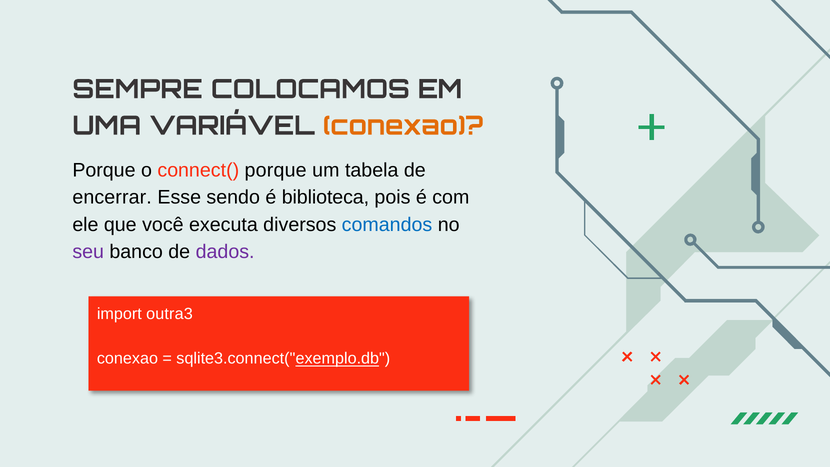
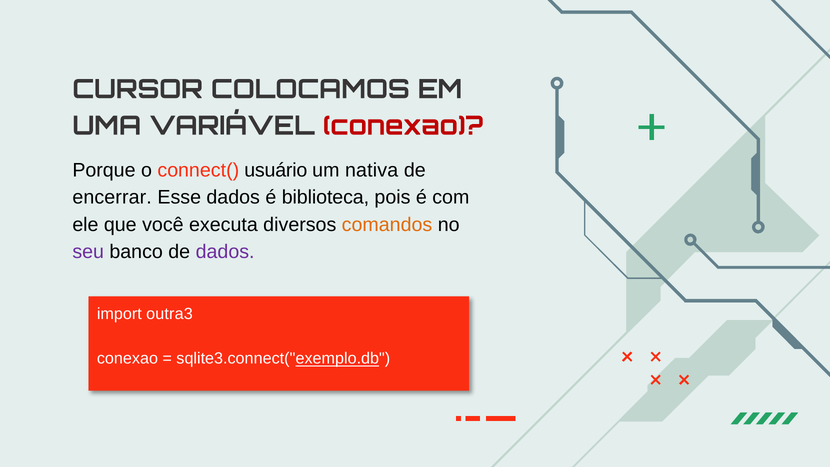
SEMPRE: SEMPRE -> CURSOR (138, 89)
conexao colour: orange -> red (403, 126)
connect( porque: porque -> usuário (276, 170)
tabela: tabela -> nativa (372, 170)
Esse sendo: sendo -> dados (233, 197)
comandos colour: blue -> orange (387, 224)
